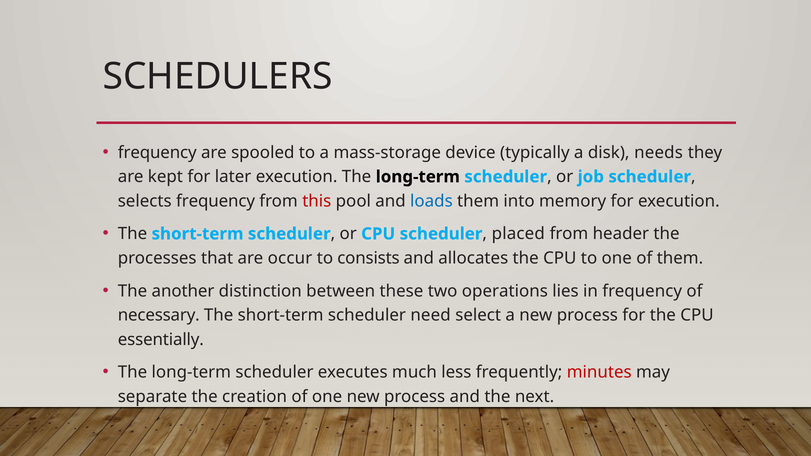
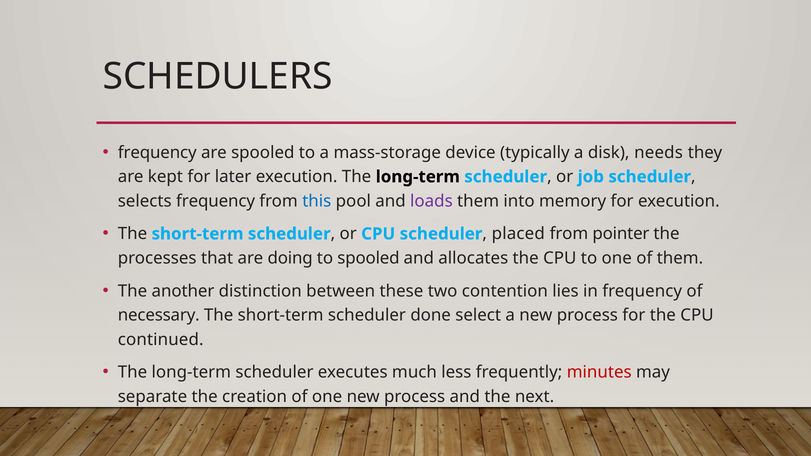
this colour: red -> blue (317, 201)
loads colour: blue -> purple (431, 201)
header: header -> pointer (621, 234)
occur: occur -> doing (290, 258)
to consists: consists -> spooled (368, 258)
operations: operations -> contention (505, 291)
need: need -> done (431, 315)
essentially: essentially -> continued (161, 340)
